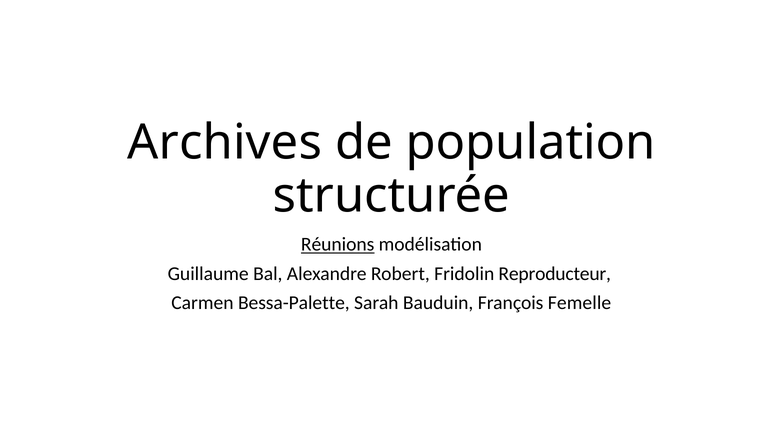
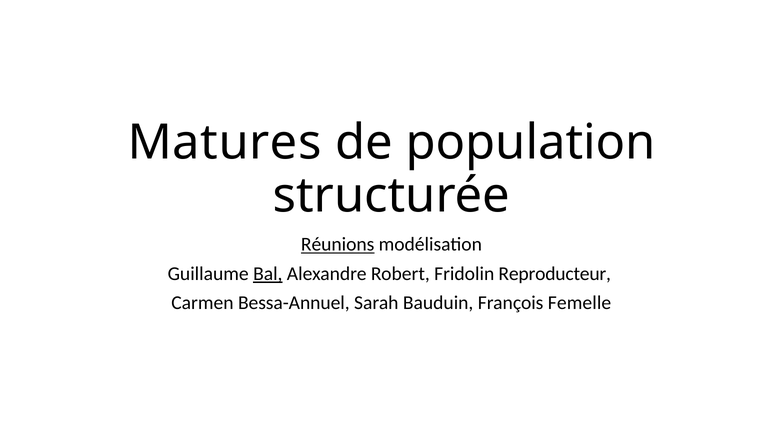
Archives: Archives -> Matures (225, 143)
Bal underline: none -> present (268, 274)
Bessa-Palette: Bessa-Palette -> Bessa-Annuel (294, 303)
